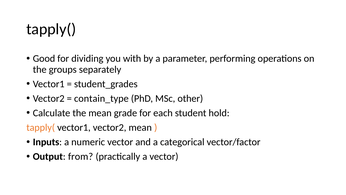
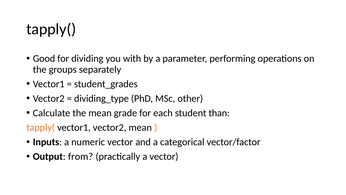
contain_type: contain_type -> dividing_type (101, 98)
hold: hold -> than (219, 113)
